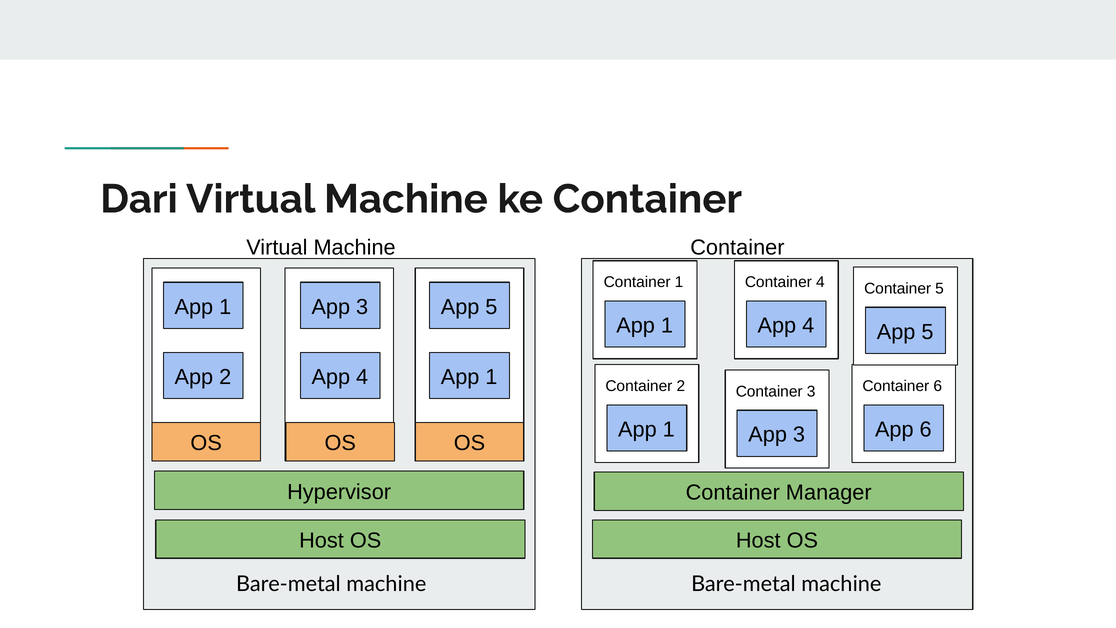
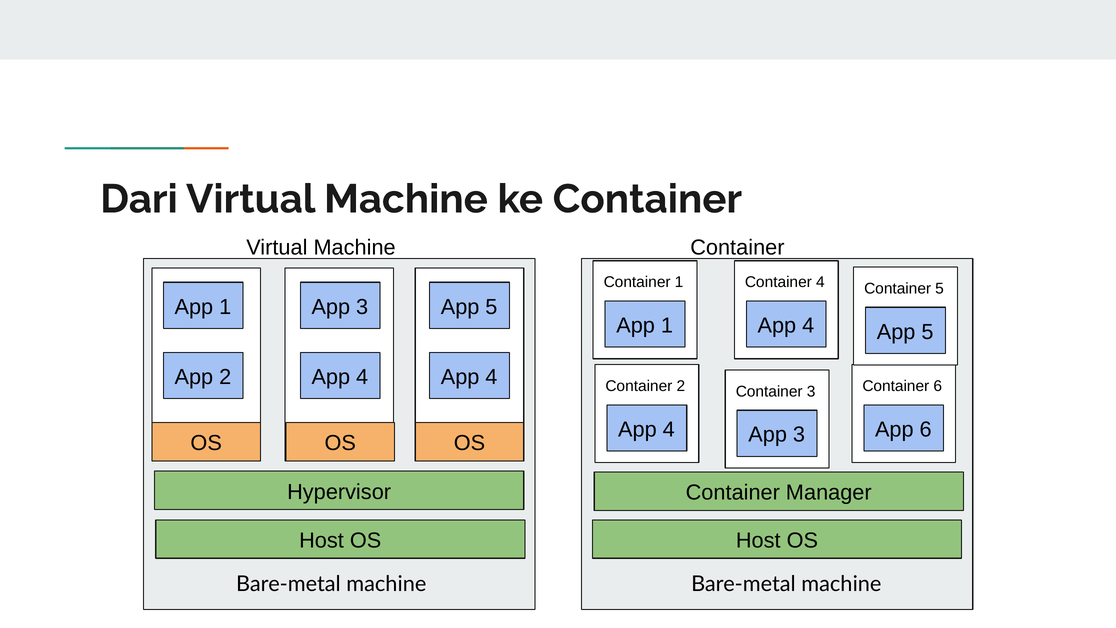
1: 1 -> 4 (491, 377)
1: 1 -> 4 (669, 429)
